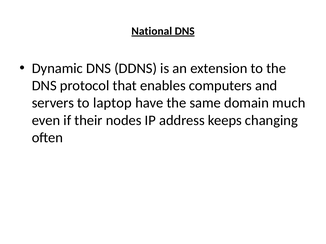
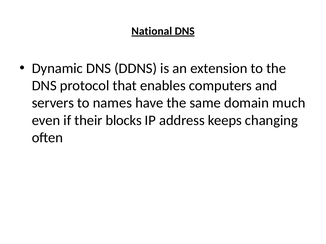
laptop: laptop -> names (112, 103)
nodes: nodes -> blocks (124, 121)
